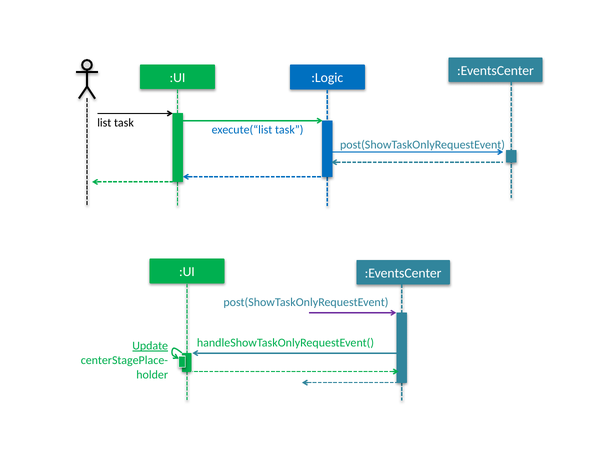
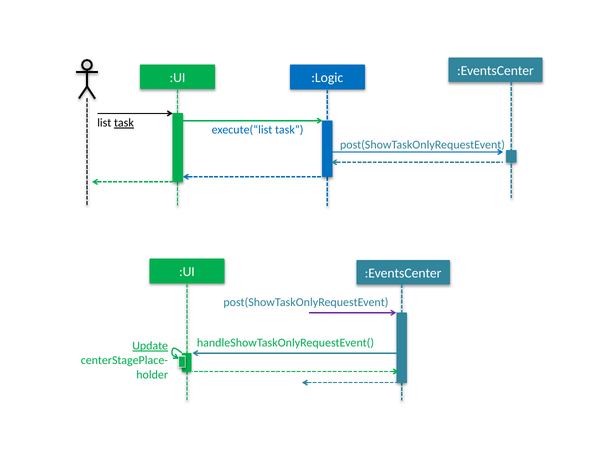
task underline: none -> present (124, 123)
